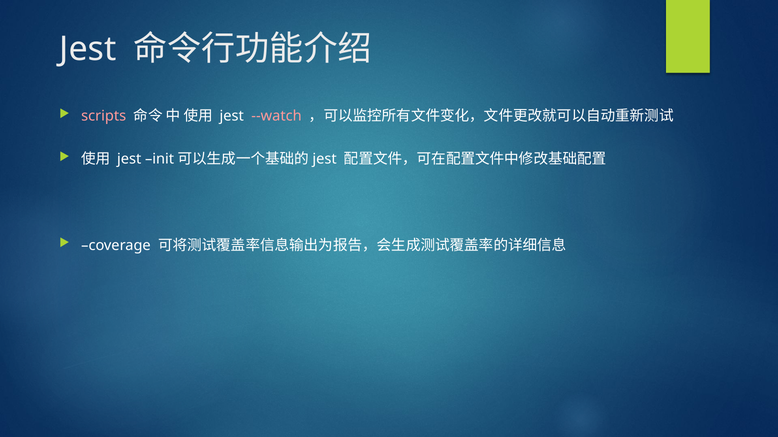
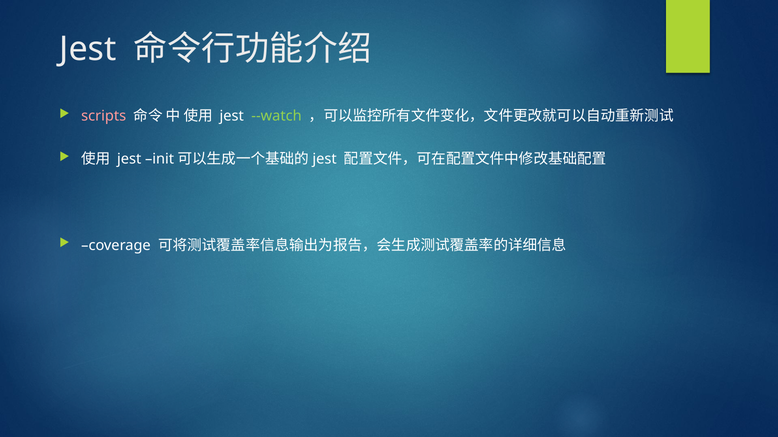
--watch colour: pink -> light green (277, 116)
